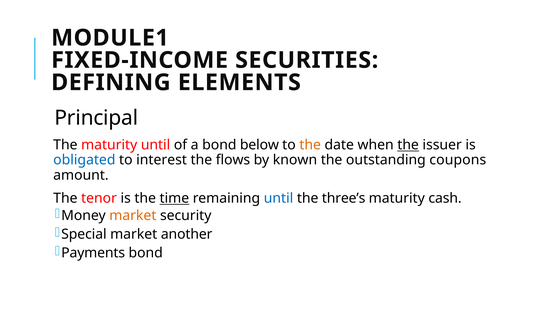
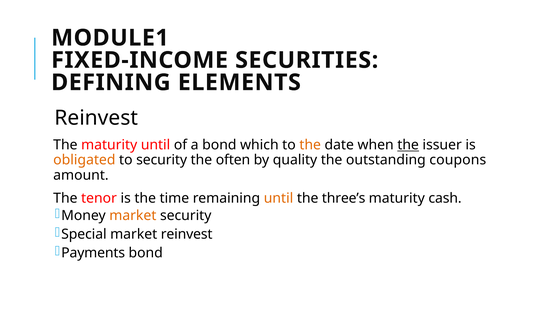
Principal: Principal -> Reinvest (96, 118)
below: below -> which (259, 145)
obligated colour: blue -> orange (84, 160)
to interest: interest -> security (162, 160)
flows: flows -> often (233, 160)
known: known -> quality (295, 160)
time underline: present -> none (174, 199)
until colour: blue -> orange (279, 199)
market another: another -> reinvest (187, 235)
